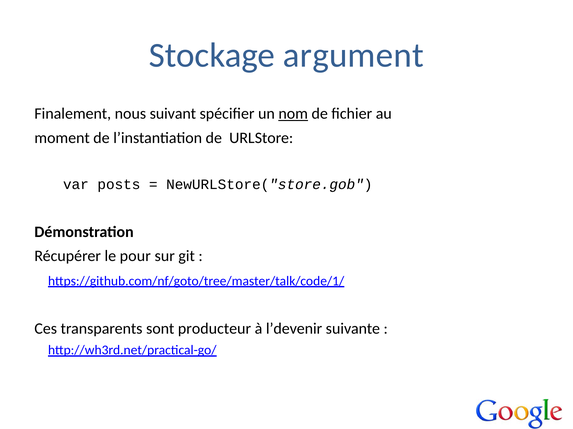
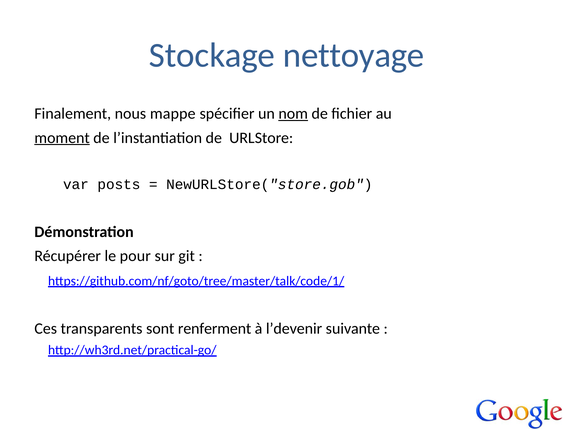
argument: argument -> nettoyage (354, 55)
suivant: suivant -> mappe (173, 114)
moment underline: none -> present (62, 138)
producteur: producteur -> renferment (215, 329)
